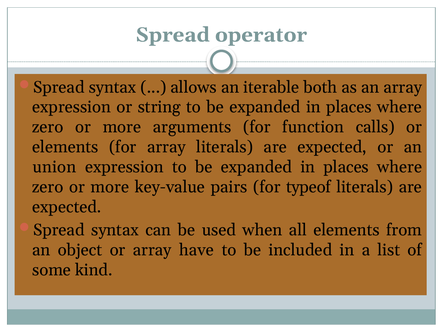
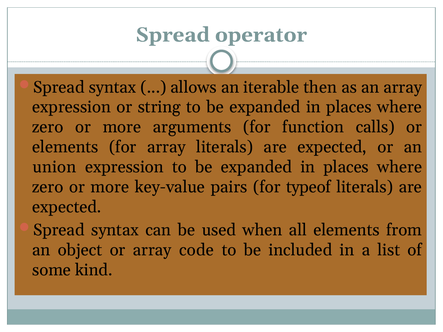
both: both -> then (320, 87)
have: have -> code (196, 250)
